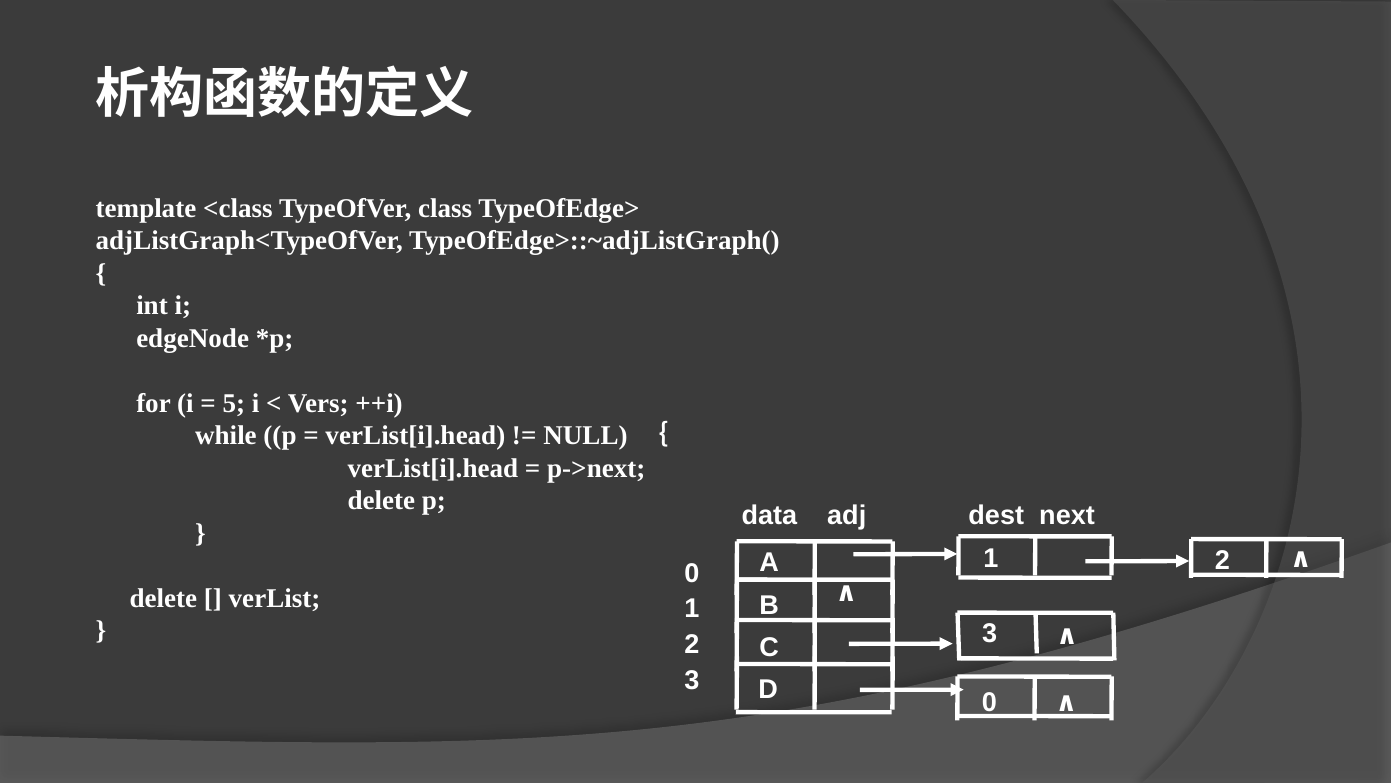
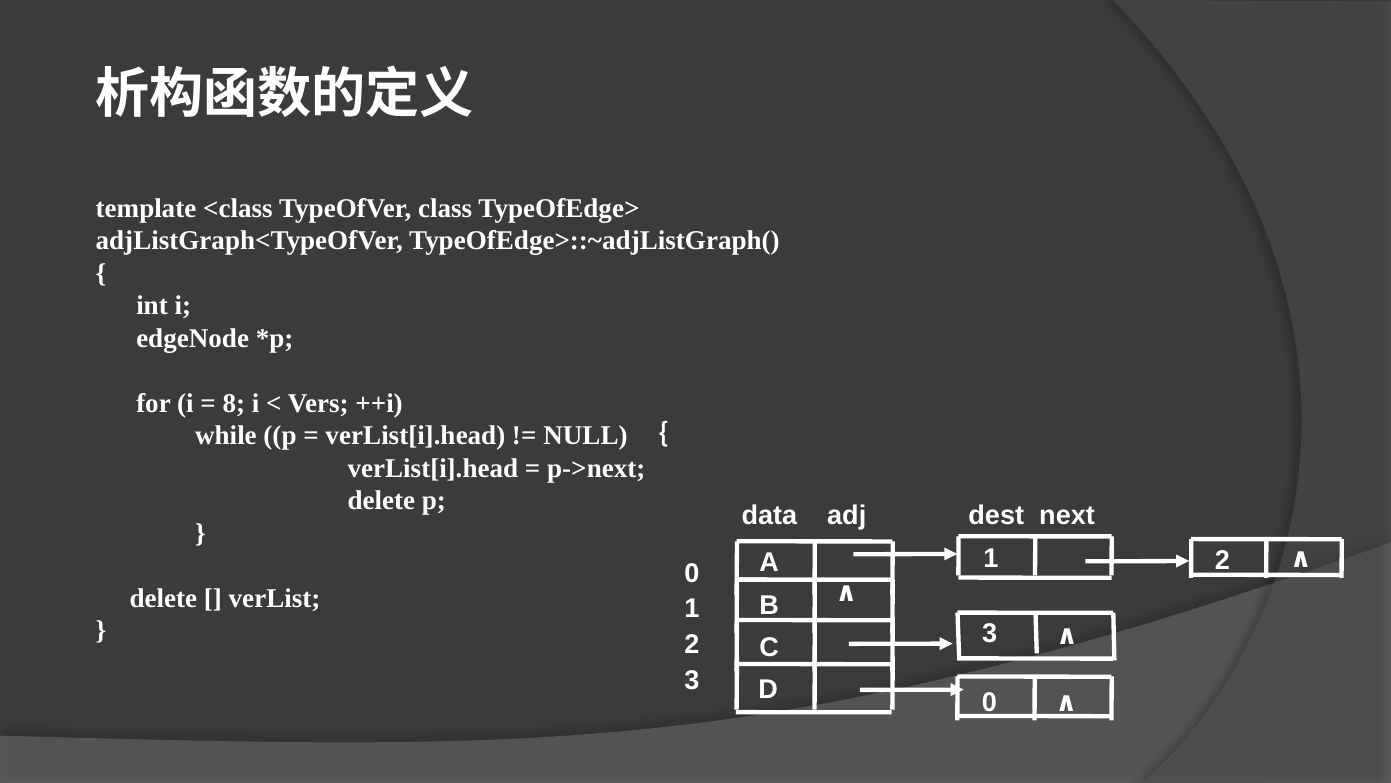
5: 5 -> 8 (234, 403)
